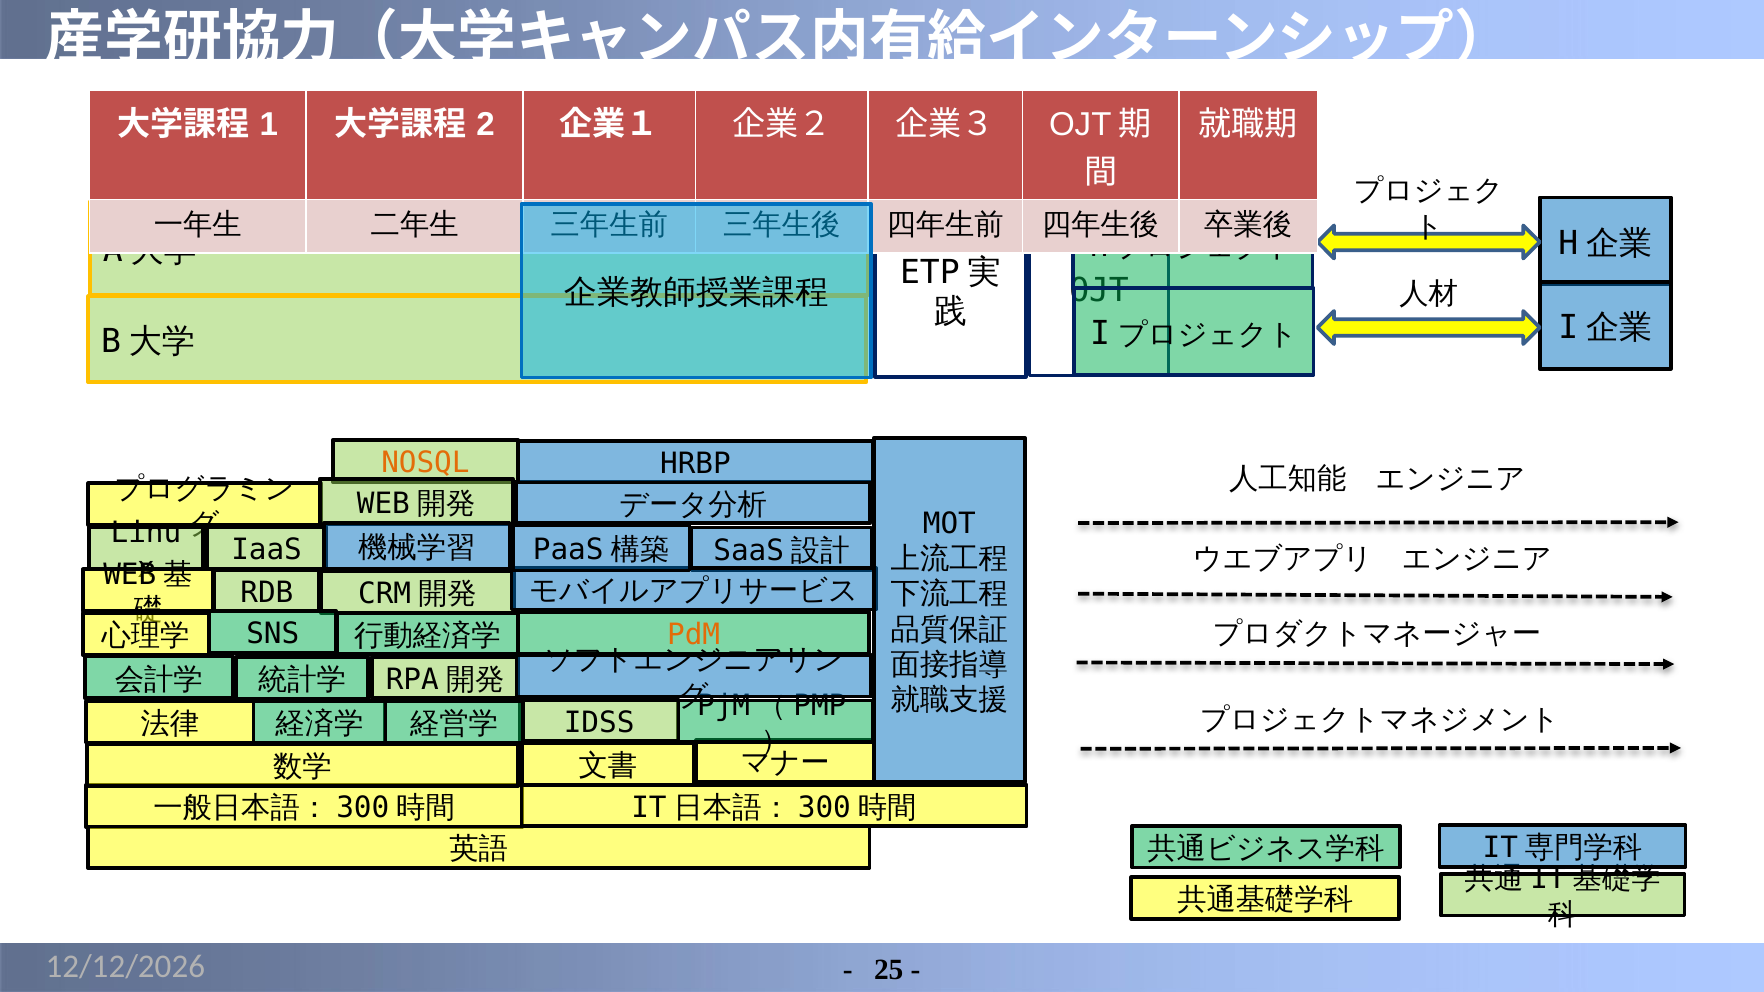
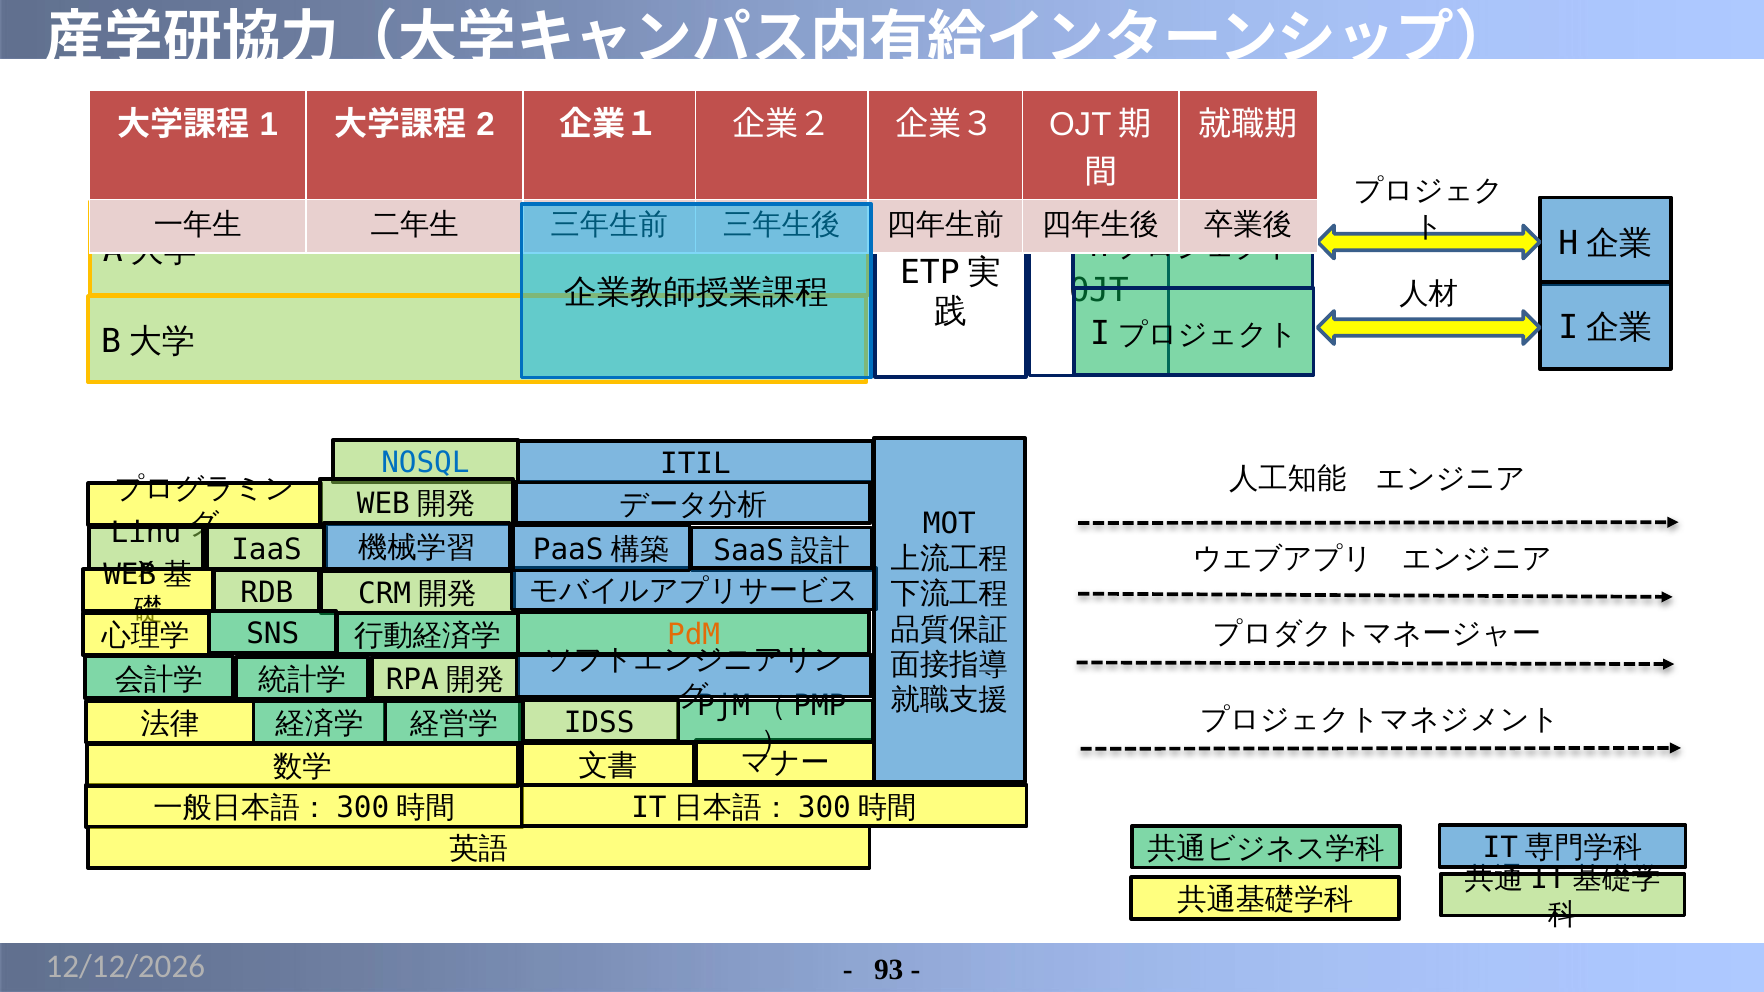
NOSQL colour: orange -> blue (425, 463)
HRBP: HRBP -> ITIL (695, 464)
25: 25 -> 93 (889, 970)
